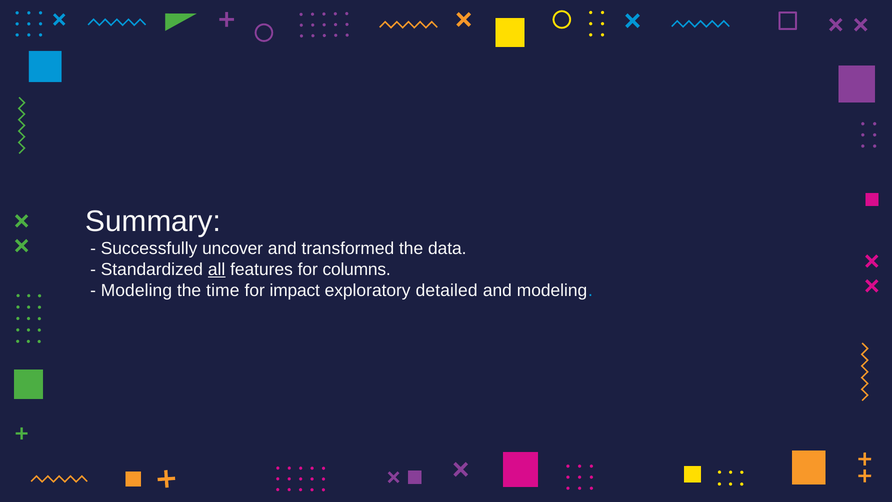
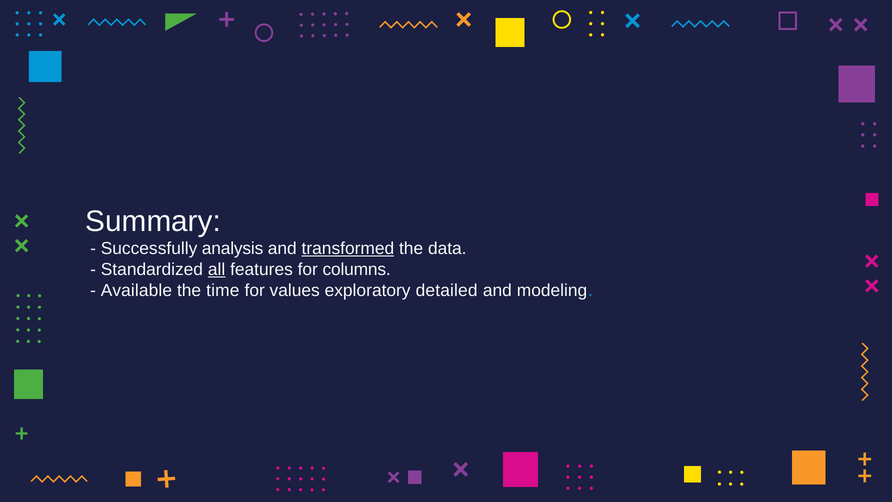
uncover: uncover -> analysis (233, 249)
transformed underline: none -> present (348, 249)
Modeling: Modeling -> Available (136, 290)
impact: impact -> values (295, 290)
